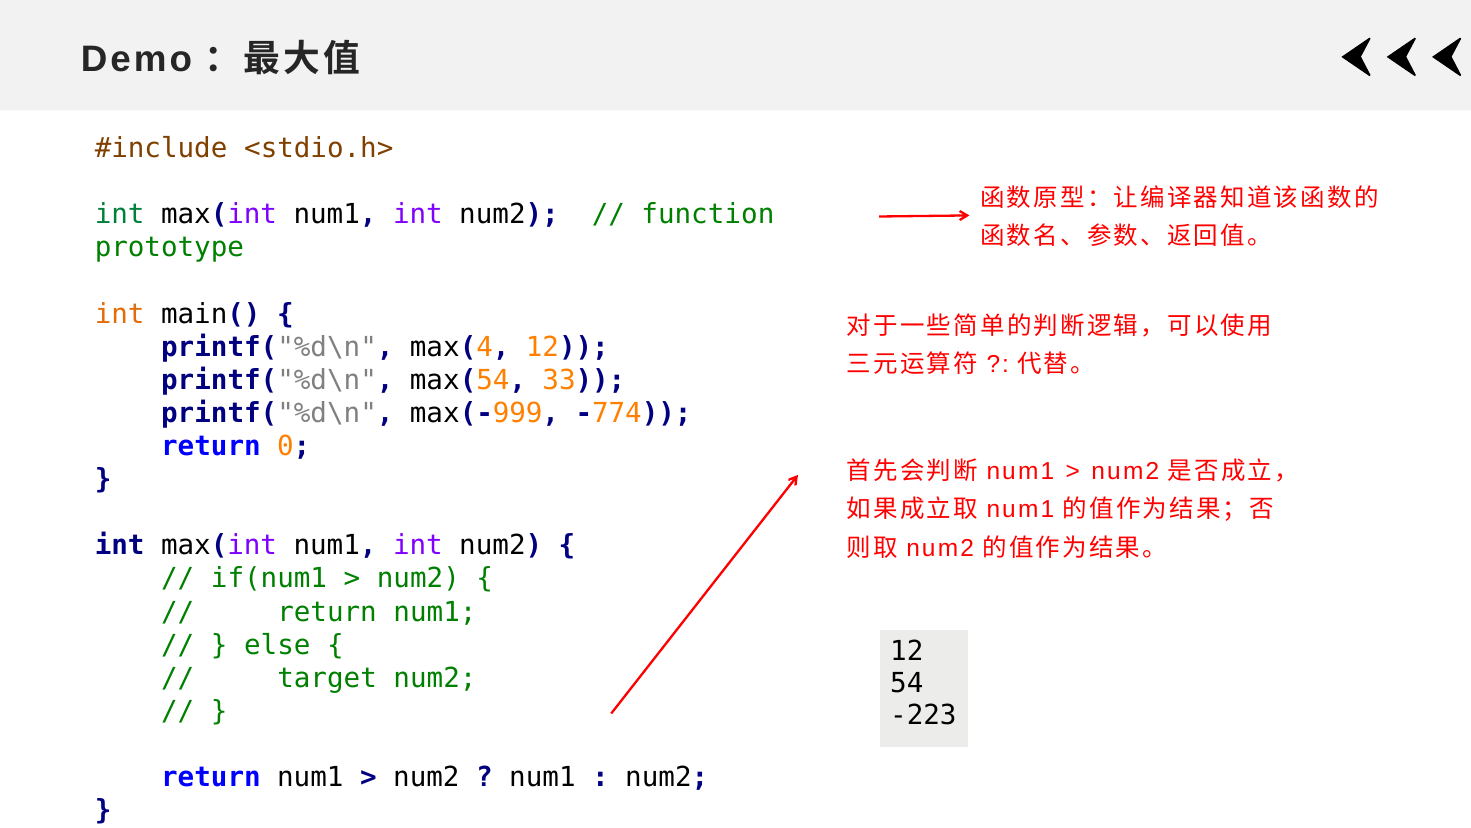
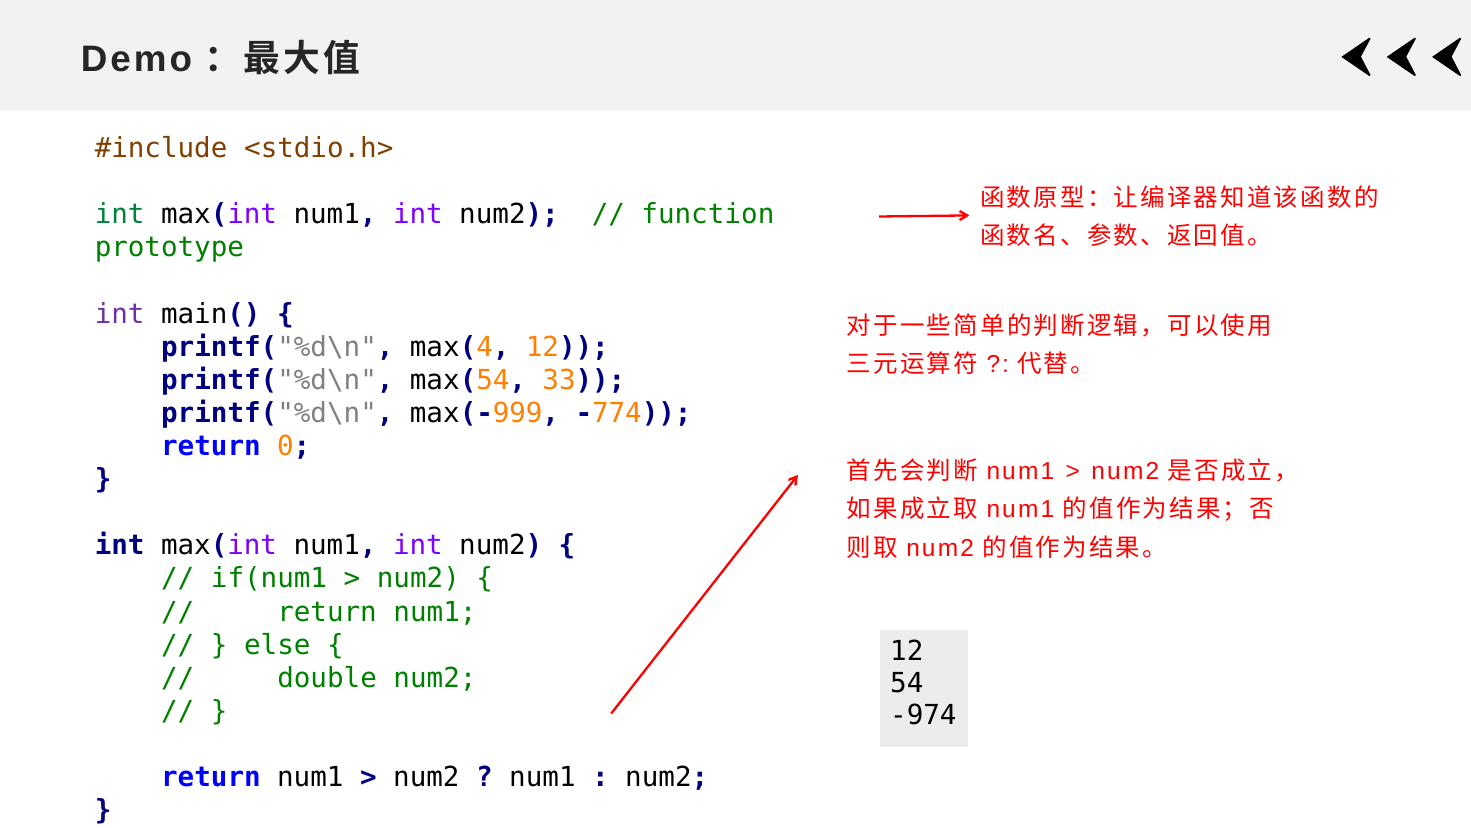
int colour: orange -> purple (120, 314)
target: target -> double (327, 678)
-223: -223 -> -974 (923, 715)
